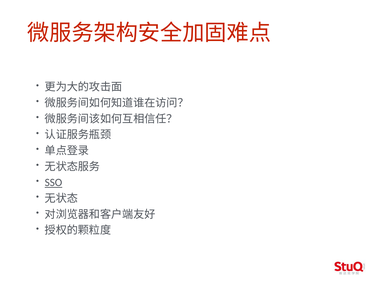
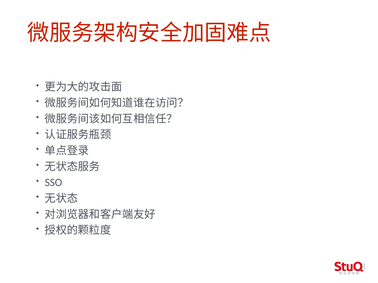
SSO underline: present -> none (53, 183)
